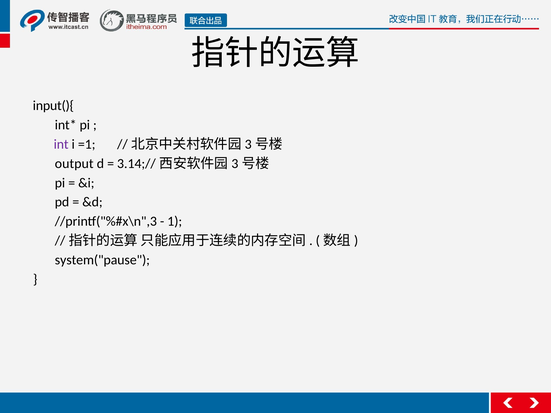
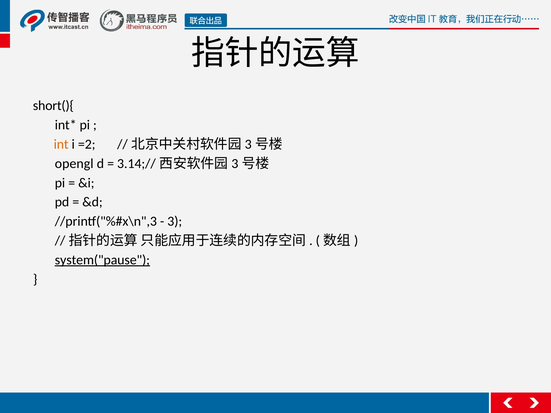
input(){: input(){ -> short(){ (53, 106)
int colour: purple -> orange (61, 144)
=1: =1 -> =2 (87, 144)
output: output -> opengl (74, 164)
1: 1 -> 3 (175, 221)
system("pause underline: none -> present (102, 260)
